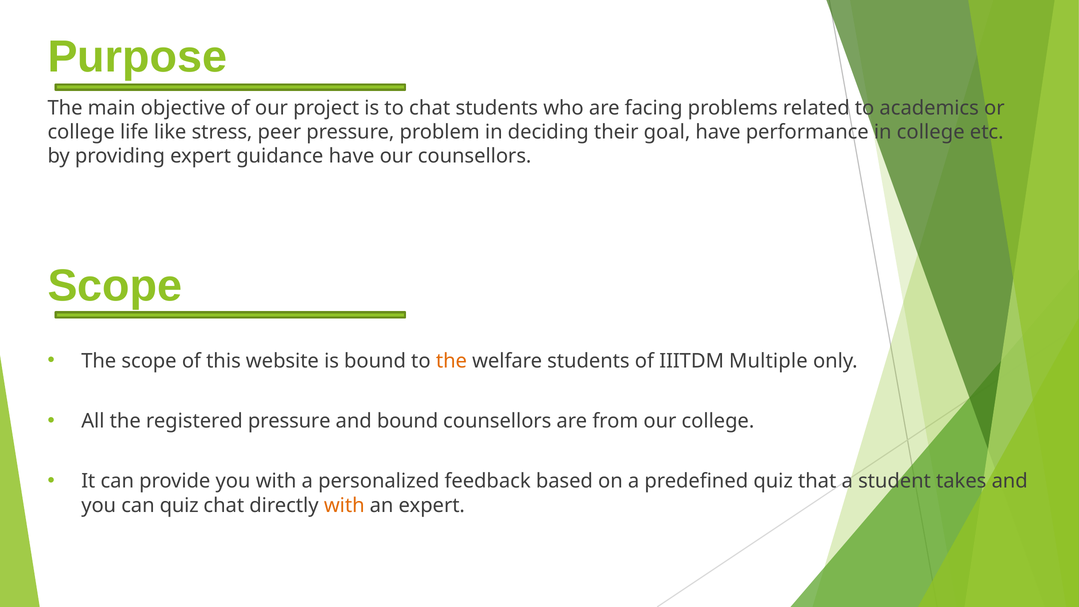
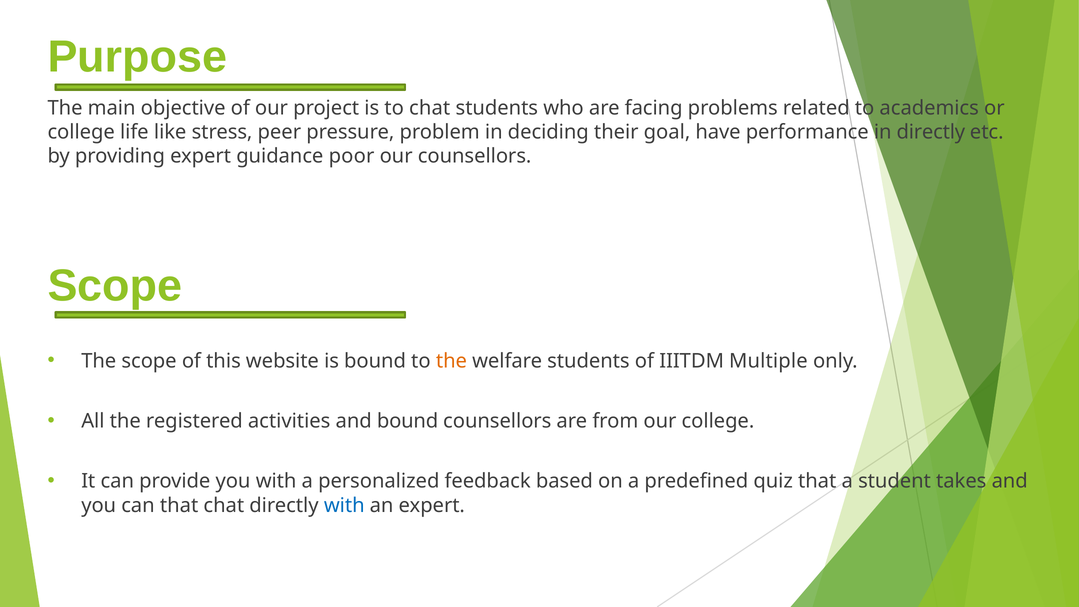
in college: college -> directly (931, 132)
guidance have: have -> poor (352, 156)
registered pressure: pressure -> activities (289, 421)
can quiz: quiz -> that (179, 505)
with colour: orange -> blue (344, 505)
